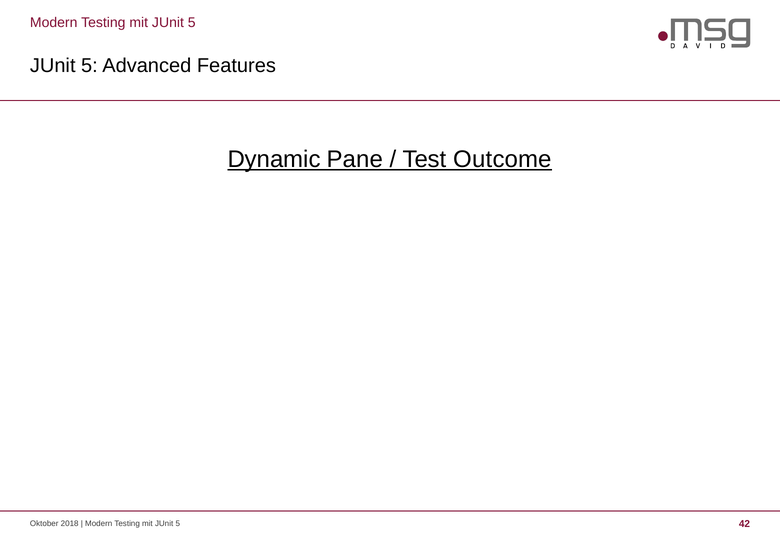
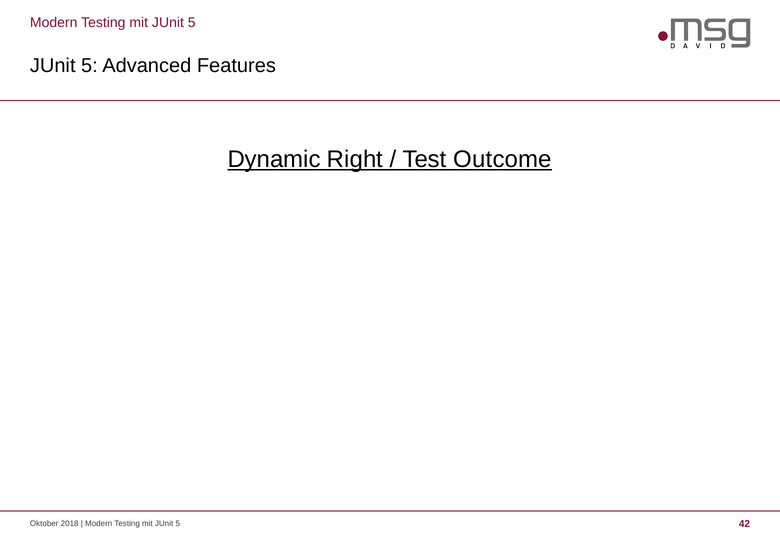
Pane: Pane -> Right (355, 159)
